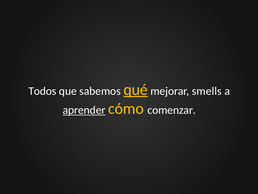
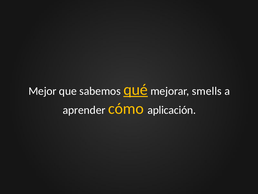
Todos: Todos -> Mejor (42, 91)
aprender underline: present -> none (84, 110)
comenzar: comenzar -> aplicación (172, 110)
